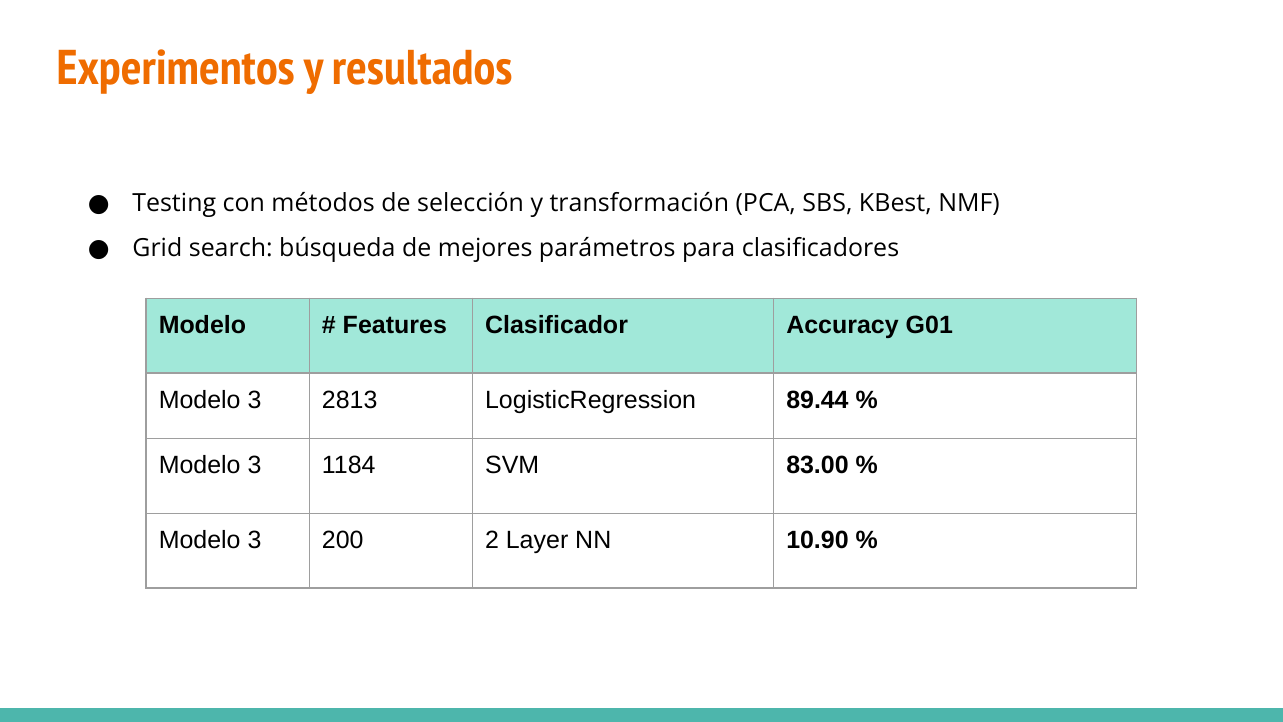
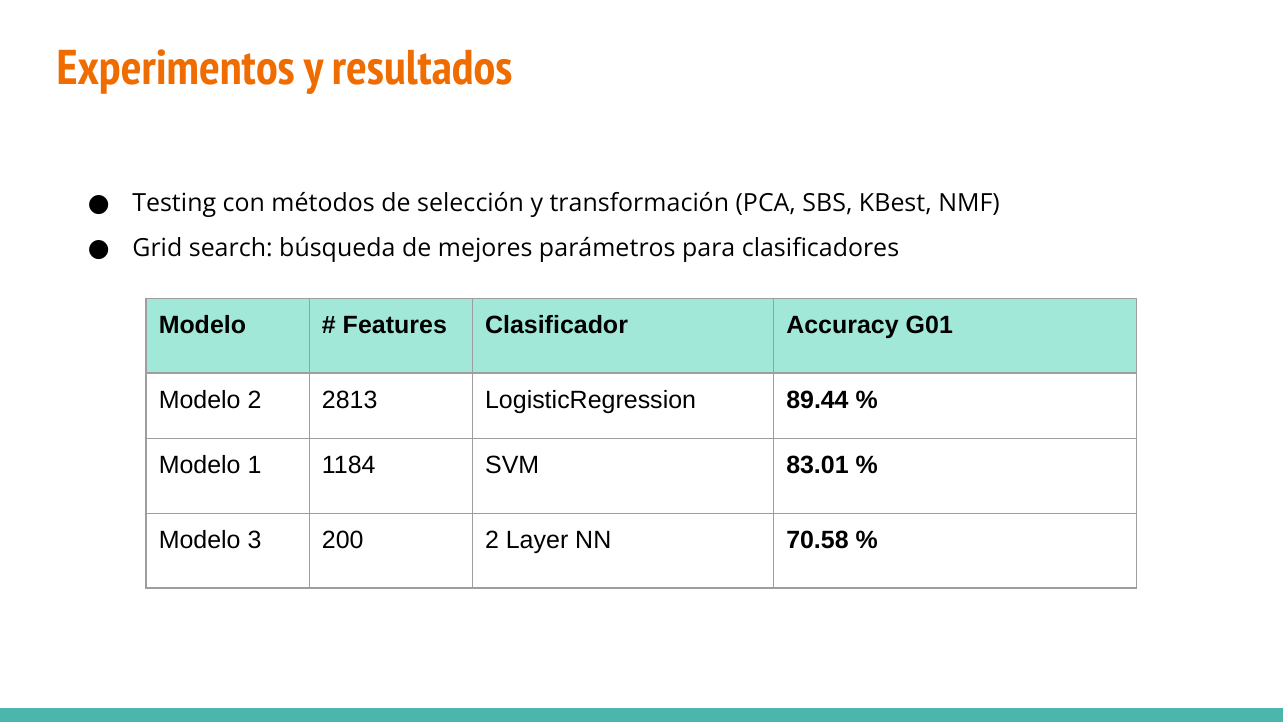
3: 3 -> 2 (255, 400)
3: 3 -> 1 (255, 465)
83.00: 83.00 -> 83.01 (817, 465)
10.90: 10.90 -> 70.58 (817, 540)
